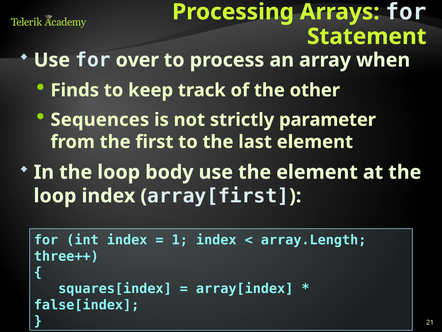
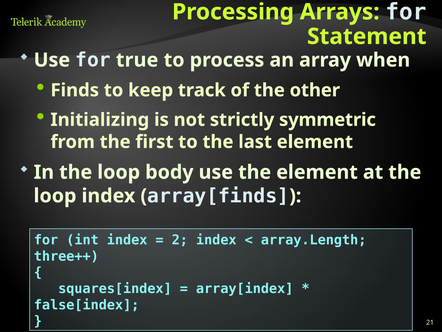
over: over -> true (137, 60)
Sequences: Sequences -> Initializing (100, 120)
parameter: parameter -> symmetric (327, 120)
array[first: array[first -> array[finds (218, 196)
1: 1 -> 2 (180, 240)
